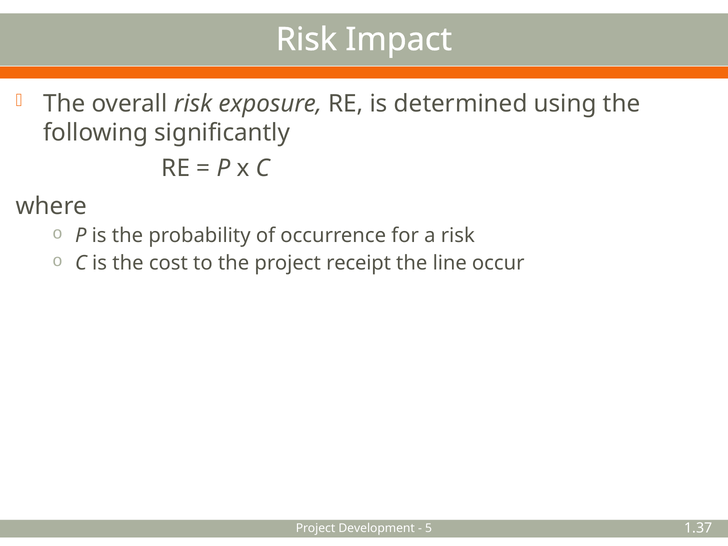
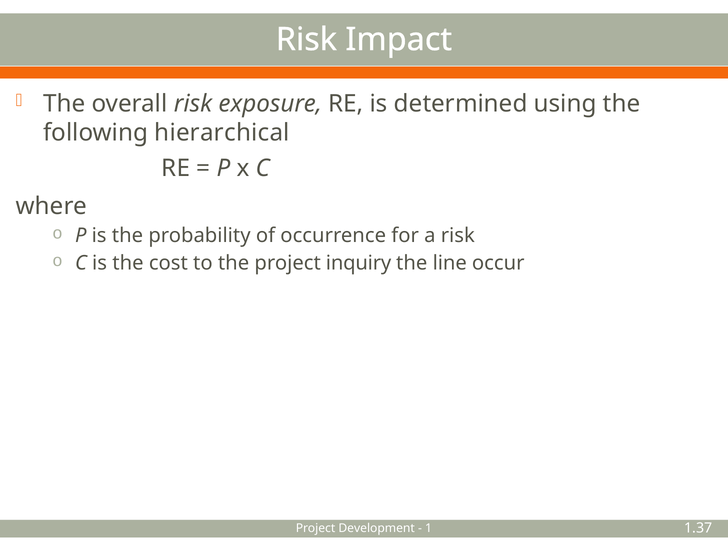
significantly: significantly -> hierarchical (222, 133)
receipt: receipt -> inquiry (359, 263)
5: 5 -> 1 (429, 528)
